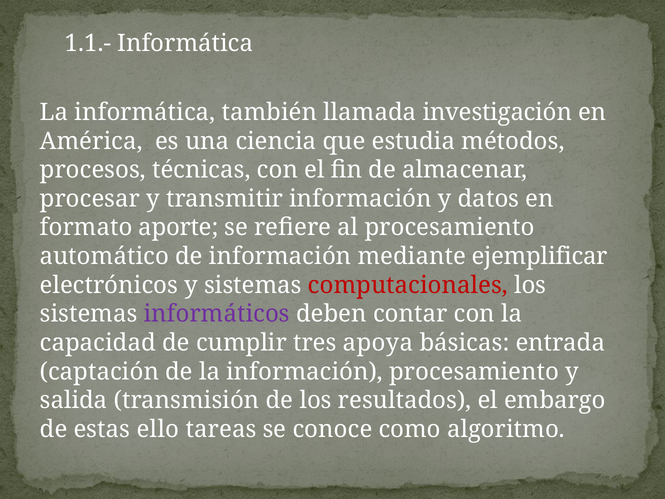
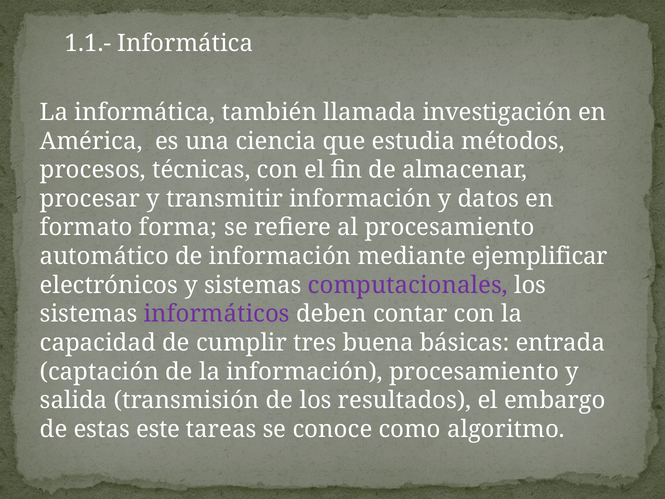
aporte: aporte -> forma (178, 227)
computacionales colour: red -> purple (408, 285)
apoya: apoya -> buena (378, 343)
ello: ello -> este (158, 429)
